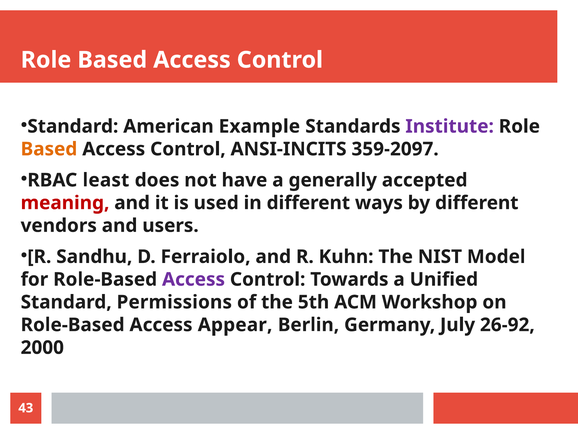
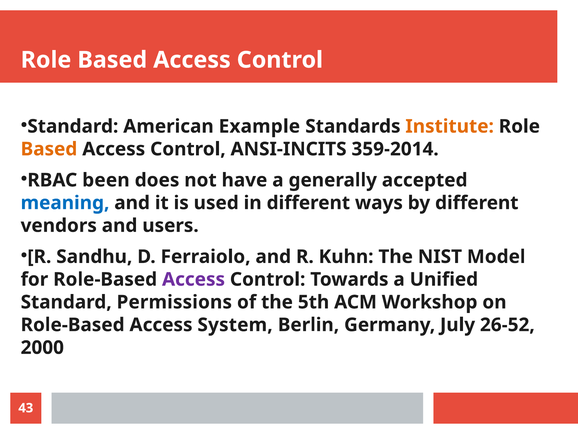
Institute colour: purple -> orange (450, 126)
359-2097: 359-2097 -> 359-2014 (395, 149)
least: least -> been (106, 180)
meaning colour: red -> blue (65, 203)
Appear: Appear -> System (235, 324)
26-92: 26-92 -> 26-52 (507, 324)
